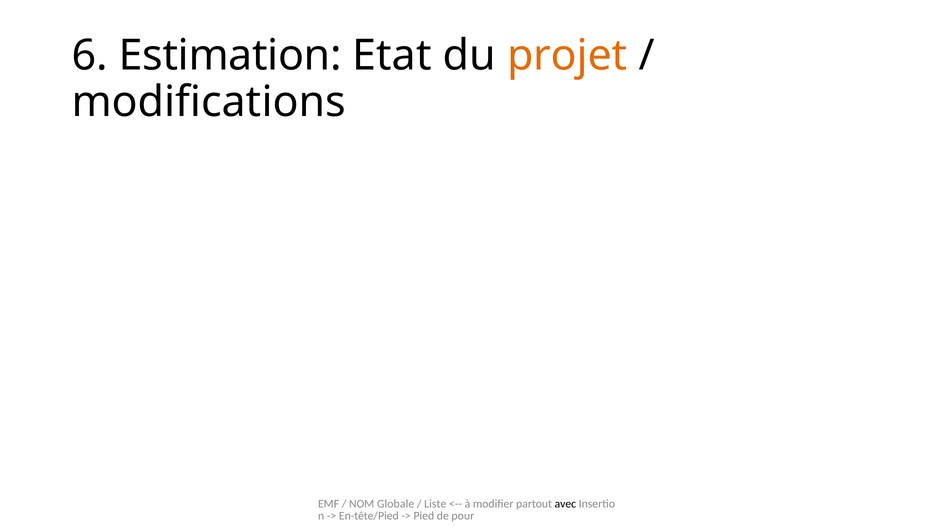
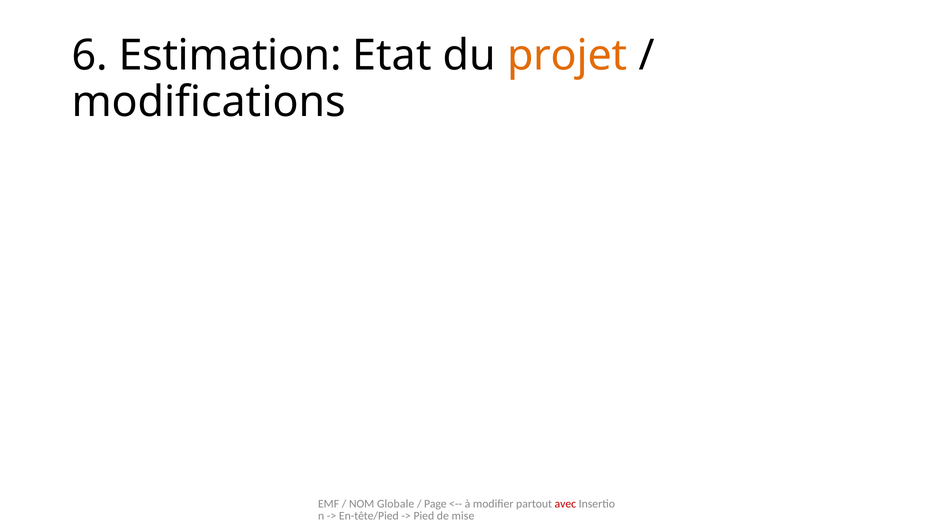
Liste: Liste -> Page (435, 504)
avec colour: black -> red (565, 504)
pour: pour -> mise (463, 516)
